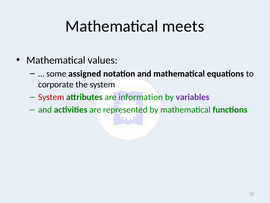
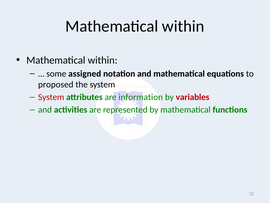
meets: meets -> within (183, 26)
values: values -> within (103, 60)
corporate: corporate -> proposed (56, 84)
variables colour: purple -> red (193, 97)
